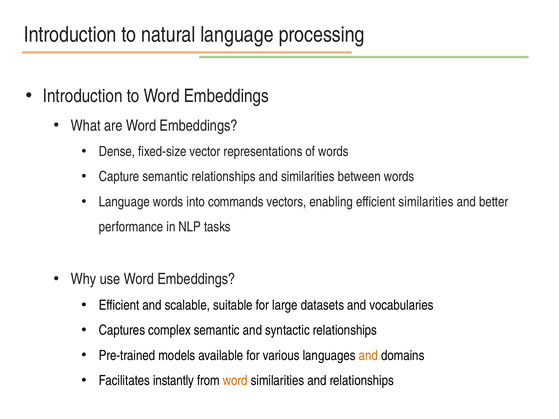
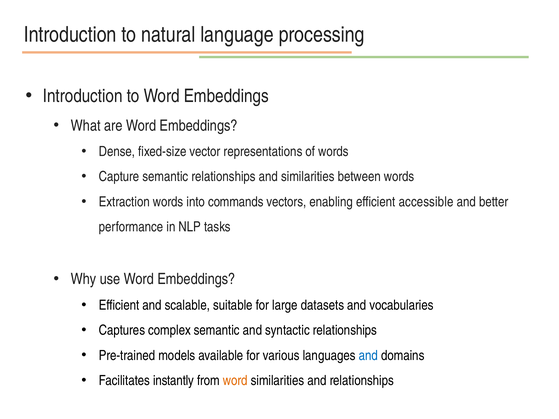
Language: Language -> Extraction (124, 202)
efficient similarities: similarities -> accessible (426, 202)
and colour: orange -> blue (368, 356)
